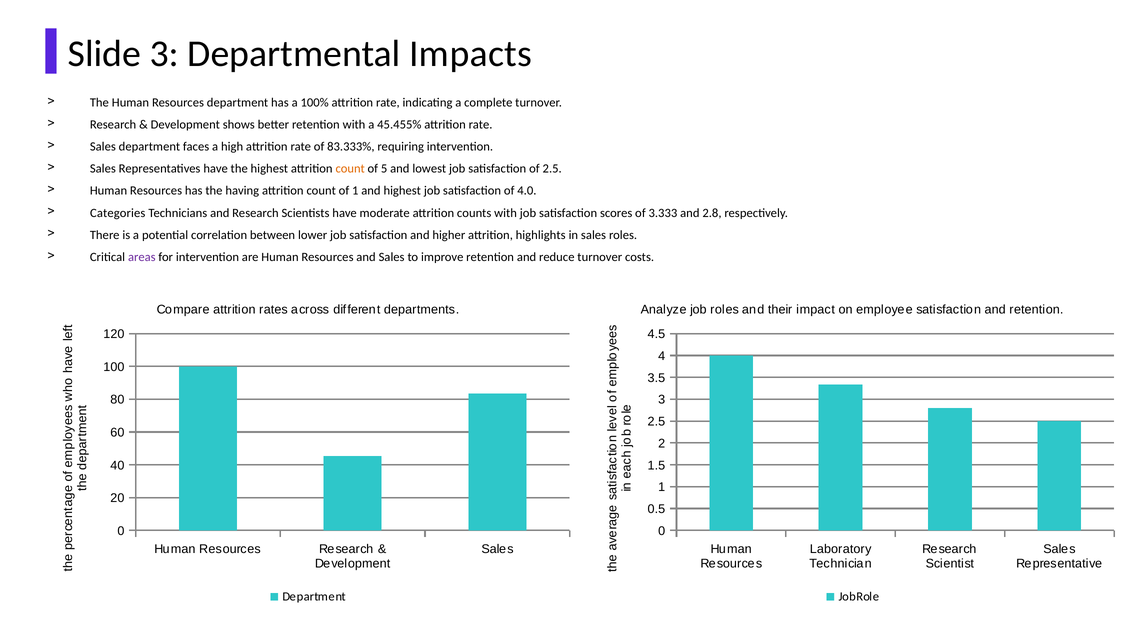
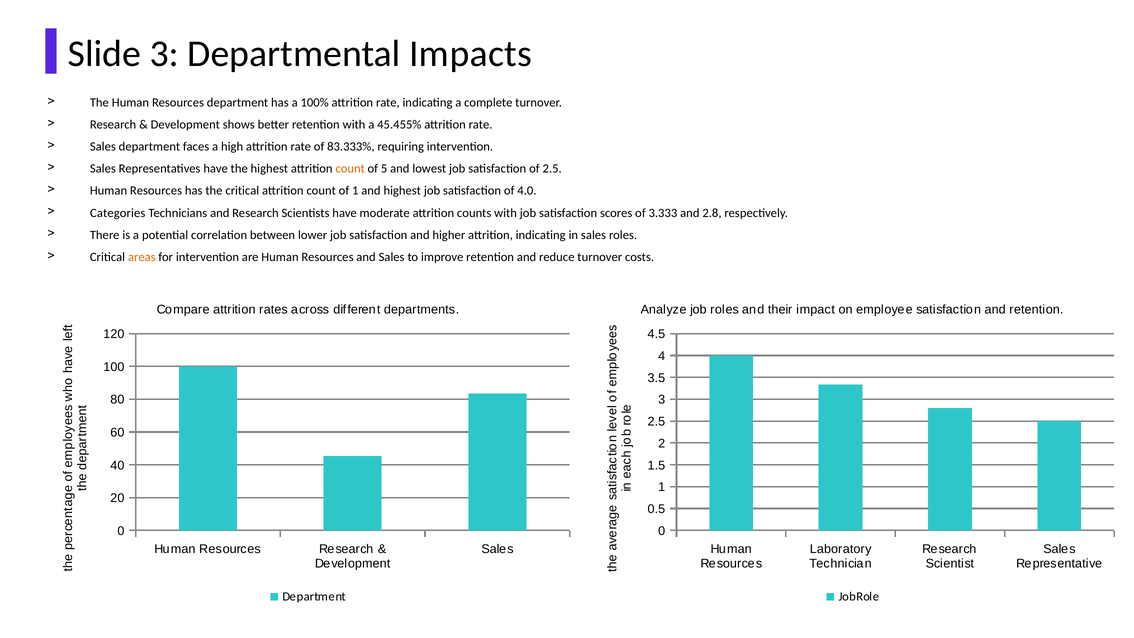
the having: having -> critical (242, 191)
attrition highlights: highlights -> indicating (541, 235)
areas colour: purple -> orange (142, 257)
